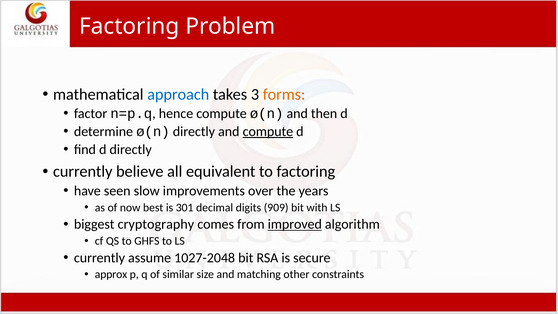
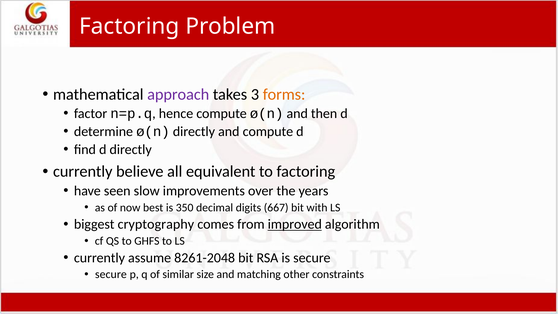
approach colour: blue -> purple (178, 94)
compute underline: present -> none (268, 132)
301: 301 -> 350 (185, 208)
909: 909 -> 667 (276, 208)
1027-2048: 1027-2048 -> 8261-2048 (205, 258)
approx: approx -> secure (111, 274)
